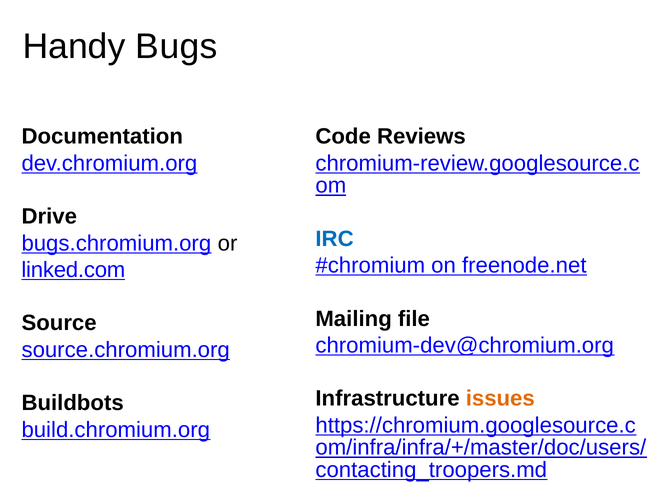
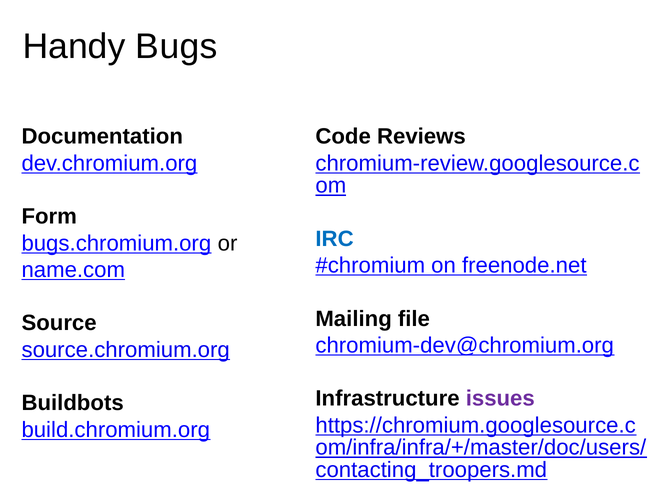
Drive: Drive -> Form (49, 217)
linked.com: linked.com -> name.com (73, 270)
issues colour: orange -> purple (500, 399)
